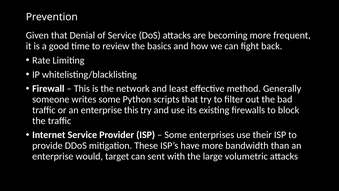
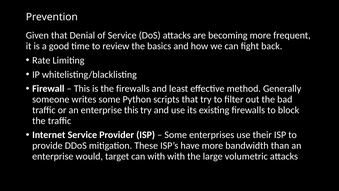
the network: network -> firewalls (133, 89)
can sent: sent -> with (156, 156)
